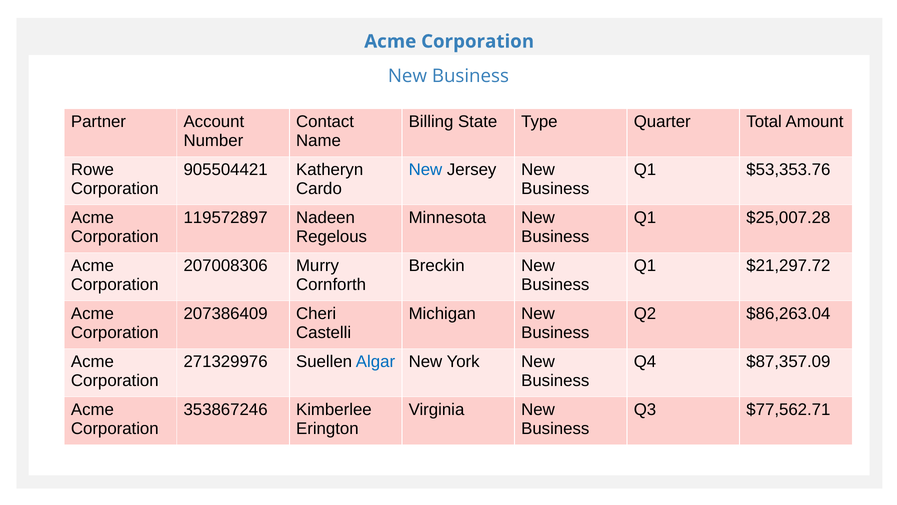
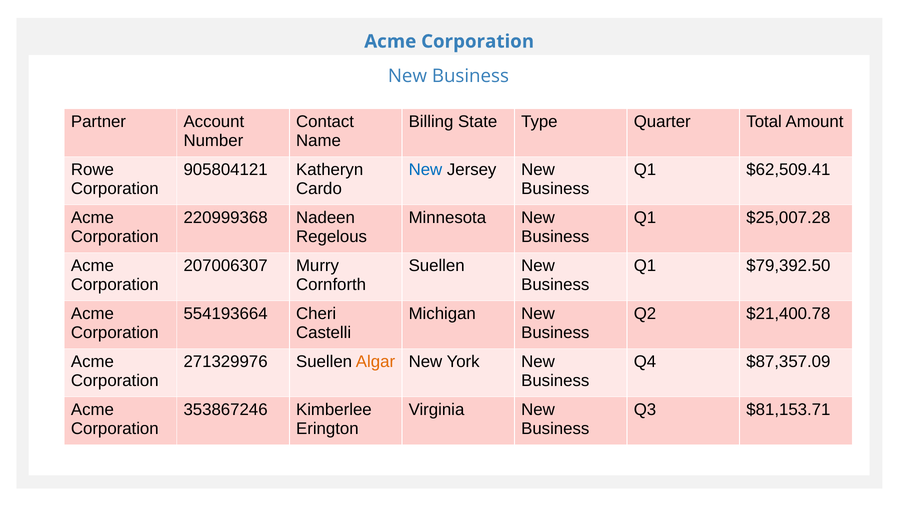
905504421: 905504421 -> 905804121 (226, 170)
$53,353.76: $53,353.76 -> $62,509.41 (788, 170)
119572897: 119572897 -> 220999368 (226, 218)
207008306: 207008306 -> 207006307 (226, 266)
Breckin: Breckin -> Suellen (437, 266)
$21,297.72: $21,297.72 -> $79,392.50 (788, 266)
207386409: 207386409 -> 554193664 (226, 314)
$86,263.04: $86,263.04 -> $21,400.78 (788, 314)
Algar colour: blue -> orange (375, 362)
$77,562.71: $77,562.71 -> $81,153.71 (788, 409)
